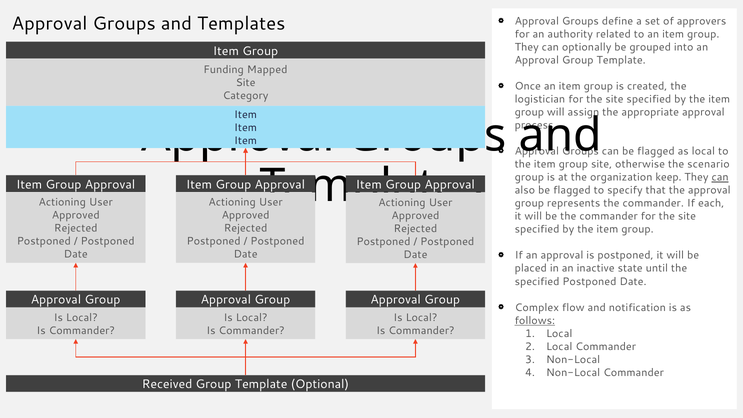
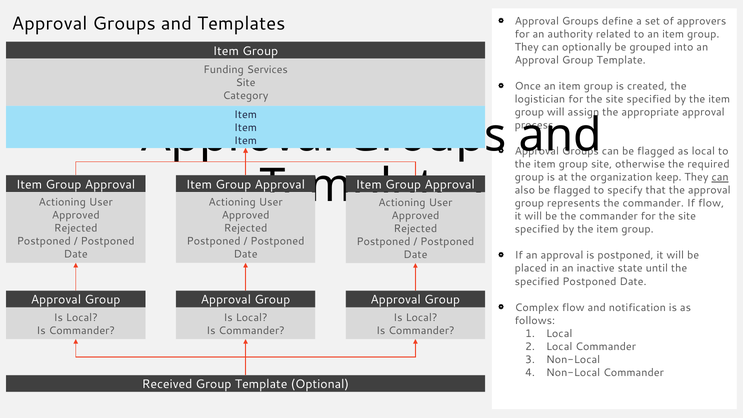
Mapped: Mapped -> Services (267, 70)
scenario: scenario -> required (708, 164)
If each: each -> flow (711, 203)
follows underline: present -> none (535, 320)
